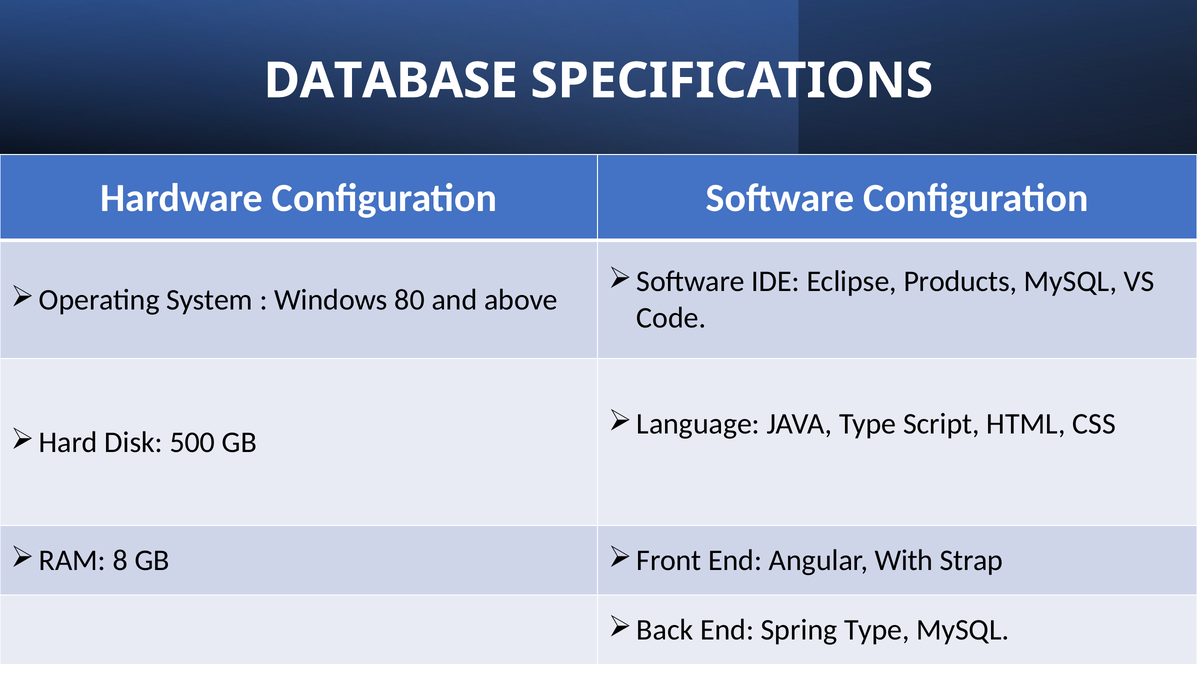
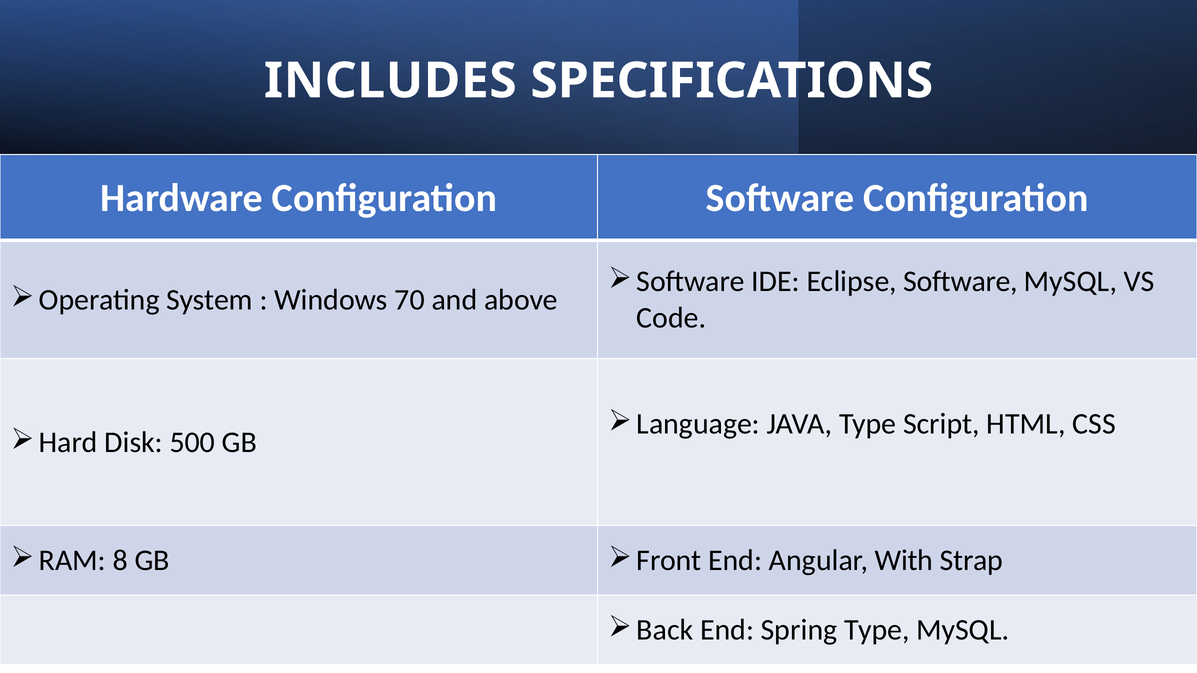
DATABASE: DATABASE -> INCLUDES (390, 81)
Eclipse Products: Products -> Software (961, 282)
80: 80 -> 70 (410, 300)
